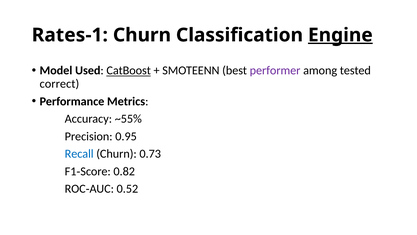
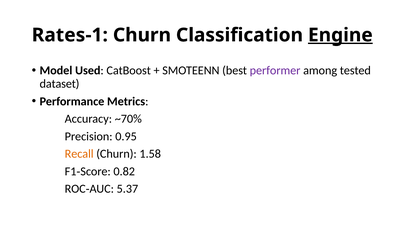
CatBoost underline: present -> none (129, 71)
correct: correct -> dataset (60, 84)
~55%: ~55% -> ~70% (128, 119)
Recall colour: blue -> orange (79, 154)
0.73: 0.73 -> 1.58 (150, 154)
0.52: 0.52 -> 5.37 (127, 189)
